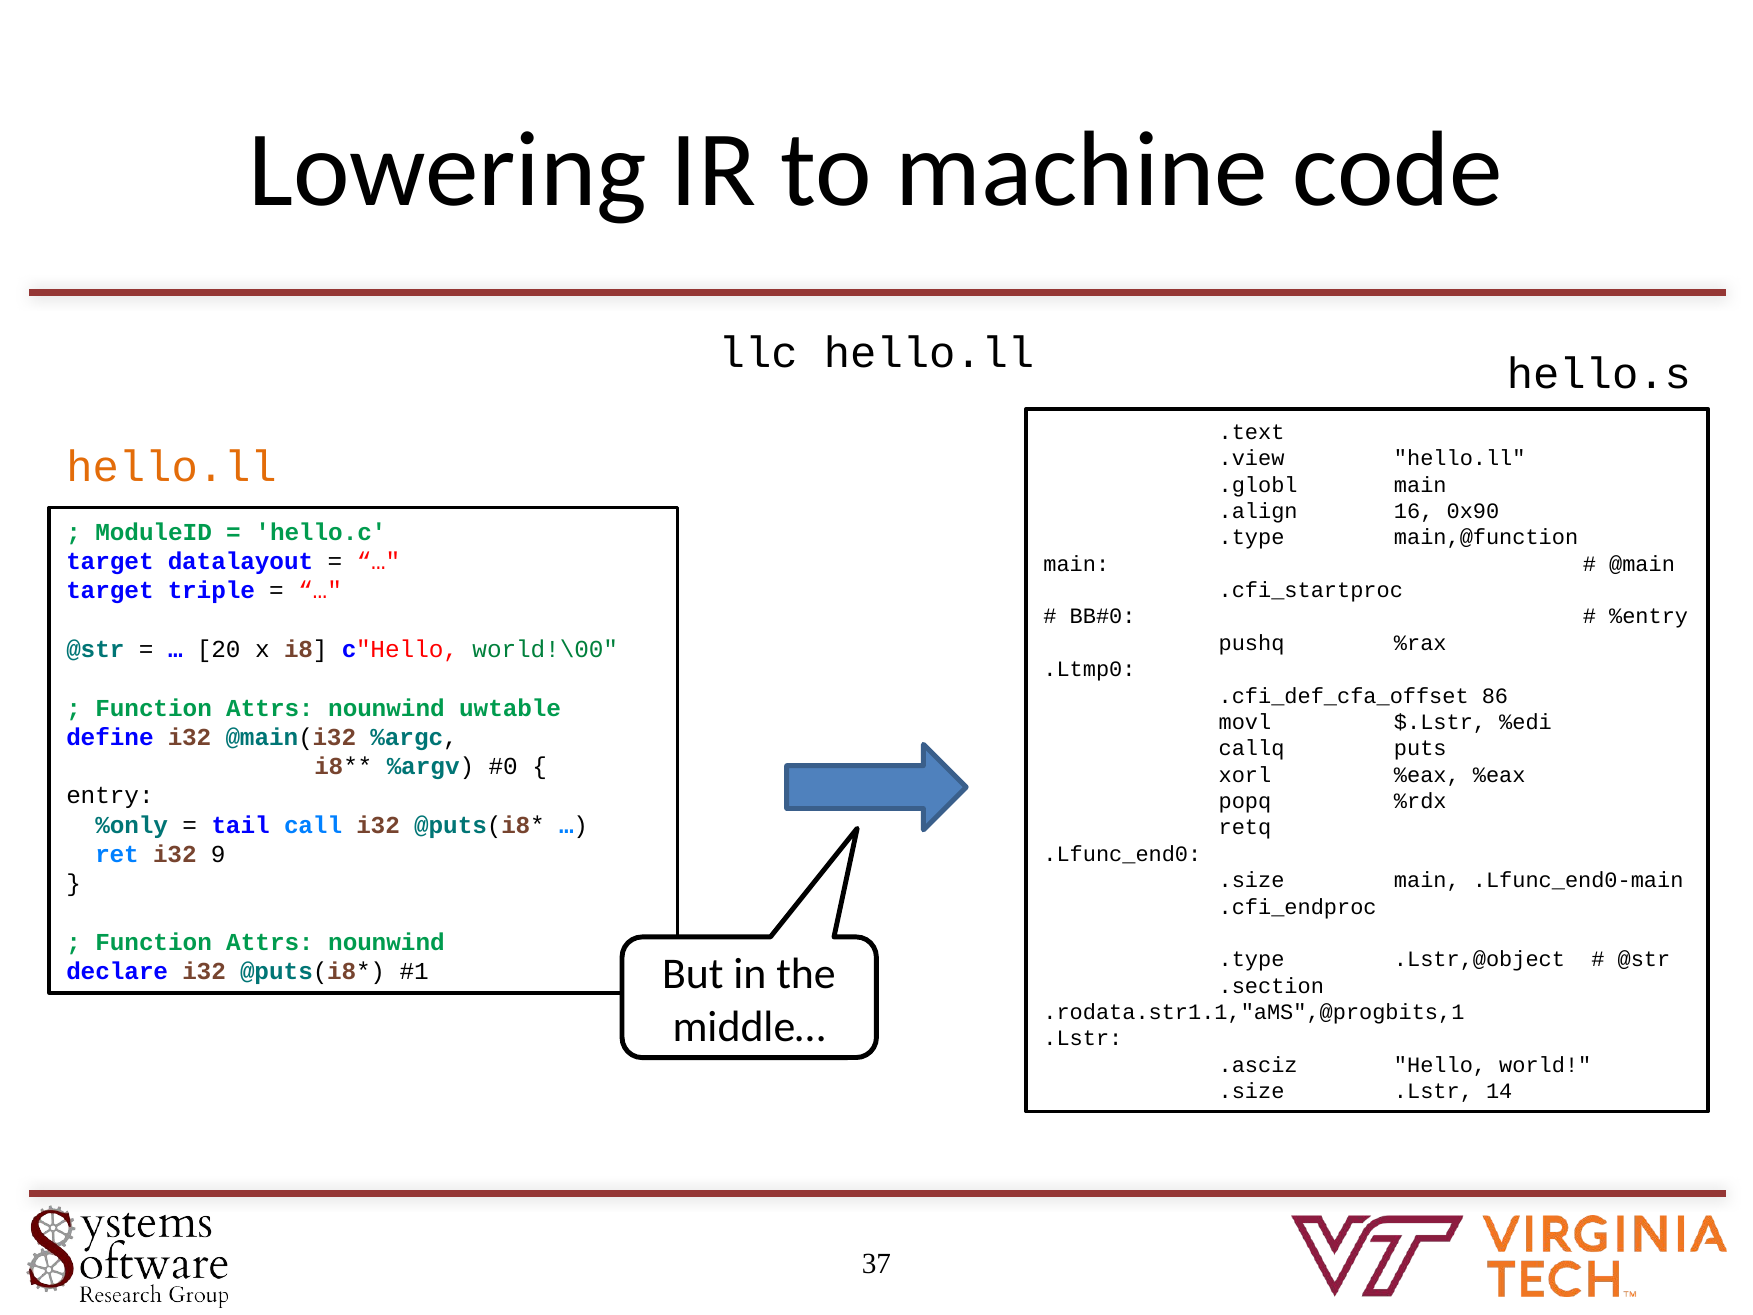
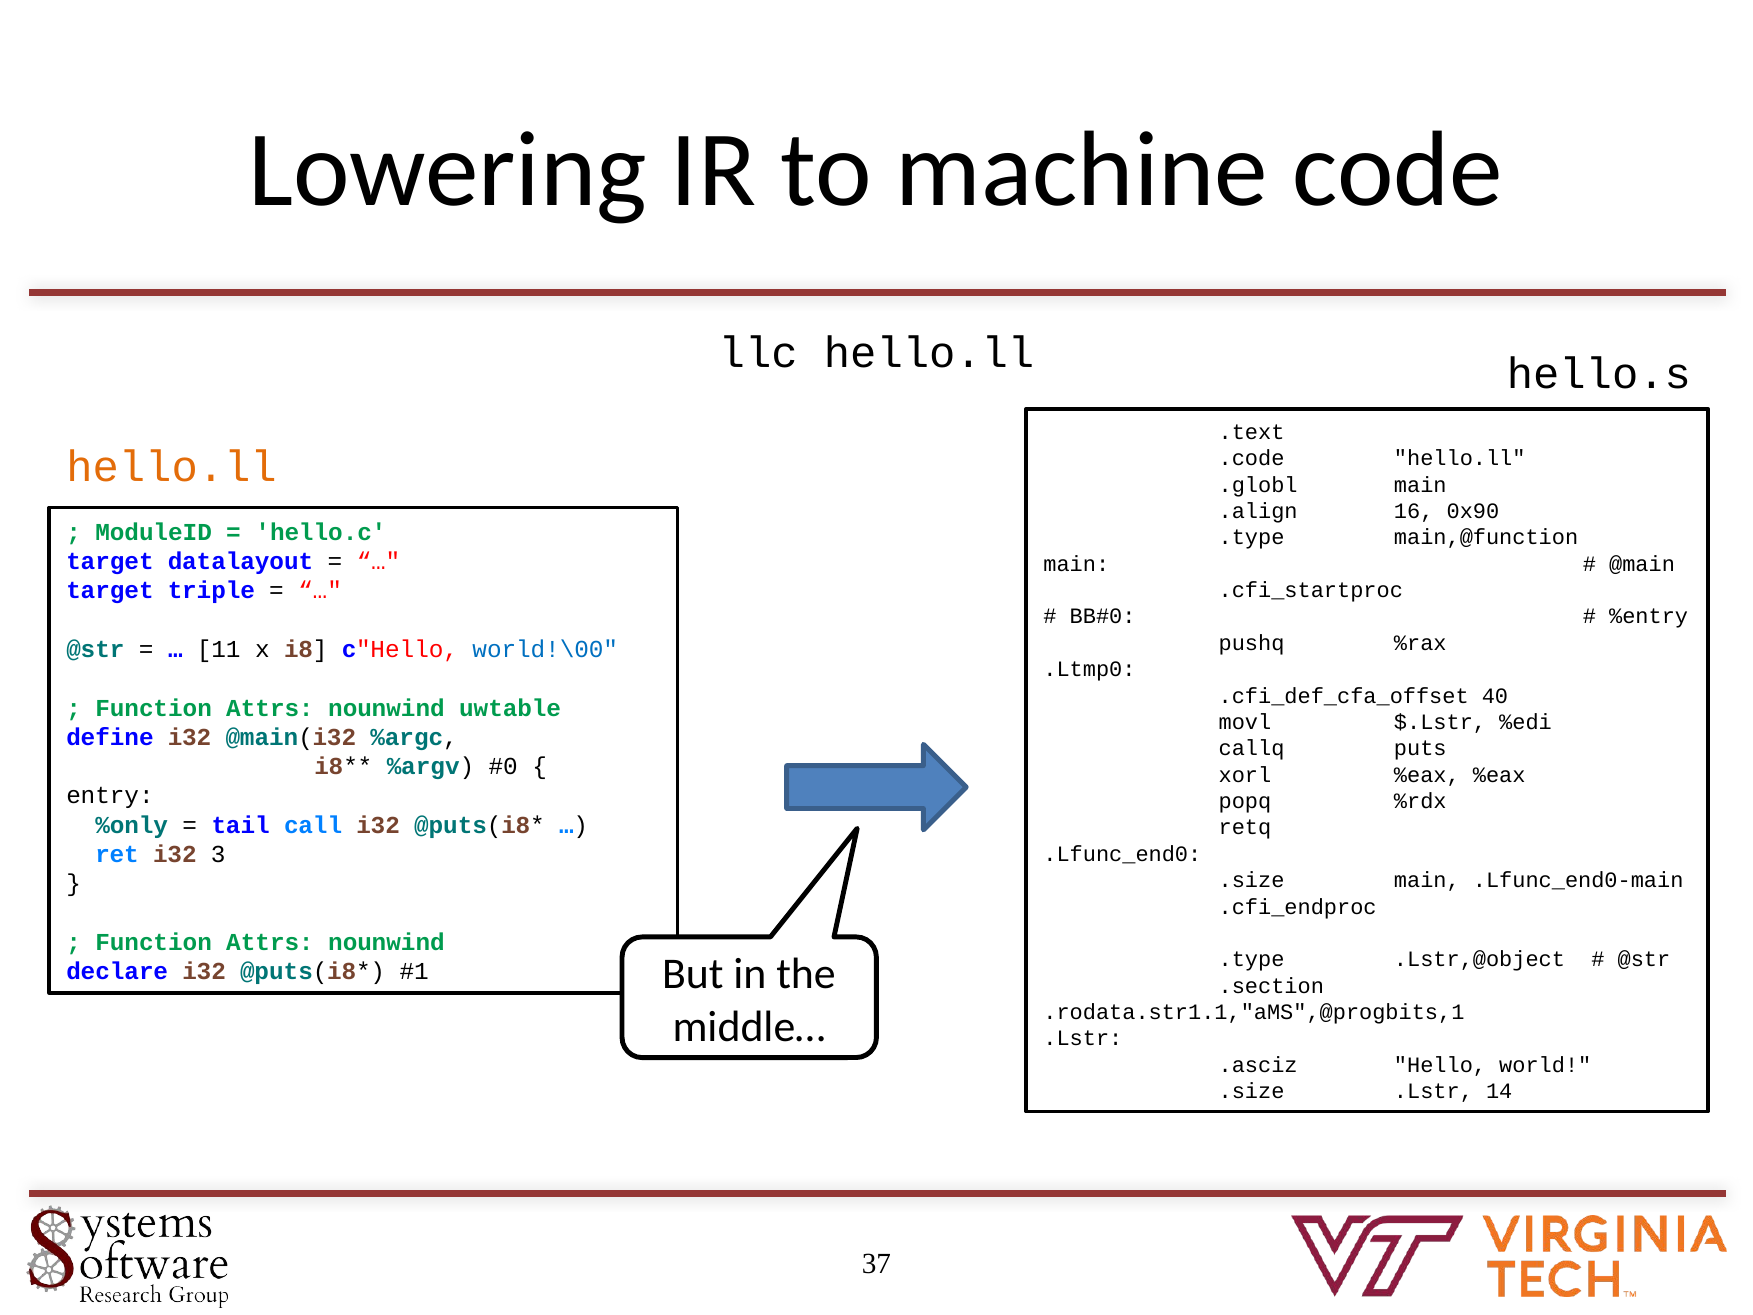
.view: .view -> .code (1252, 458)
20: 20 -> 11 (219, 649)
world!\00 colour: green -> blue (545, 649)
86: 86 -> 40 (1495, 696)
9: 9 -> 3 (218, 854)
